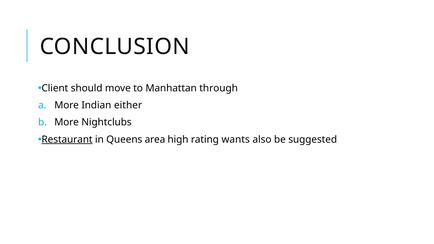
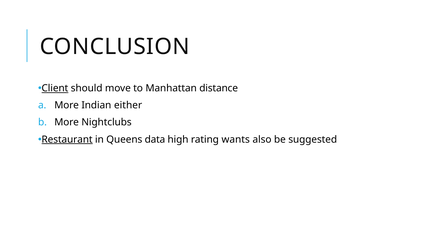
Client underline: none -> present (55, 88)
through: through -> distance (219, 88)
area: area -> data (155, 140)
